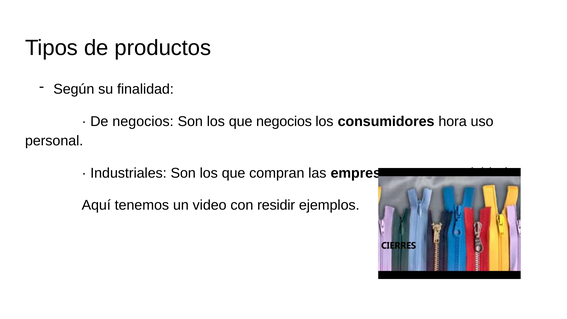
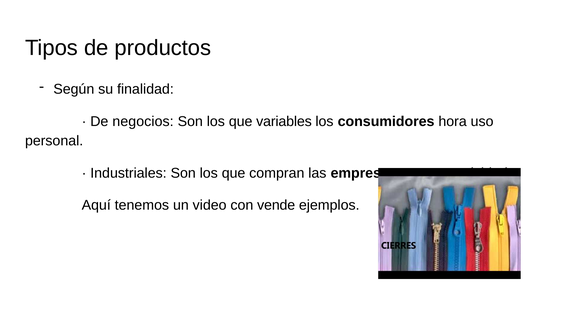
que negocios: negocios -> variables (284, 121)
residir: residir -> vende (276, 205)
